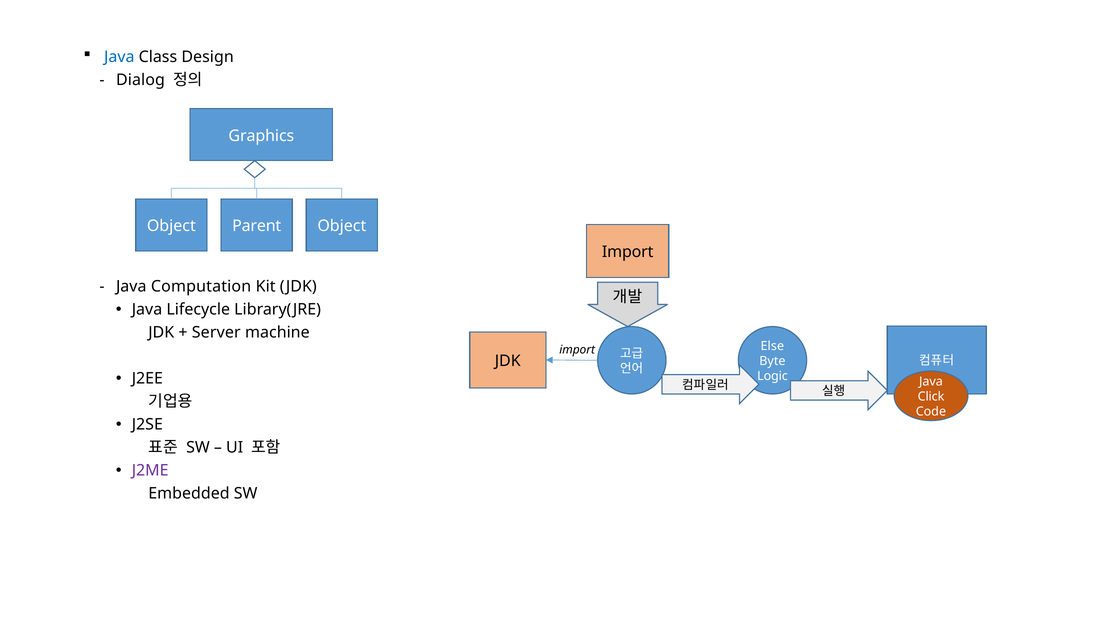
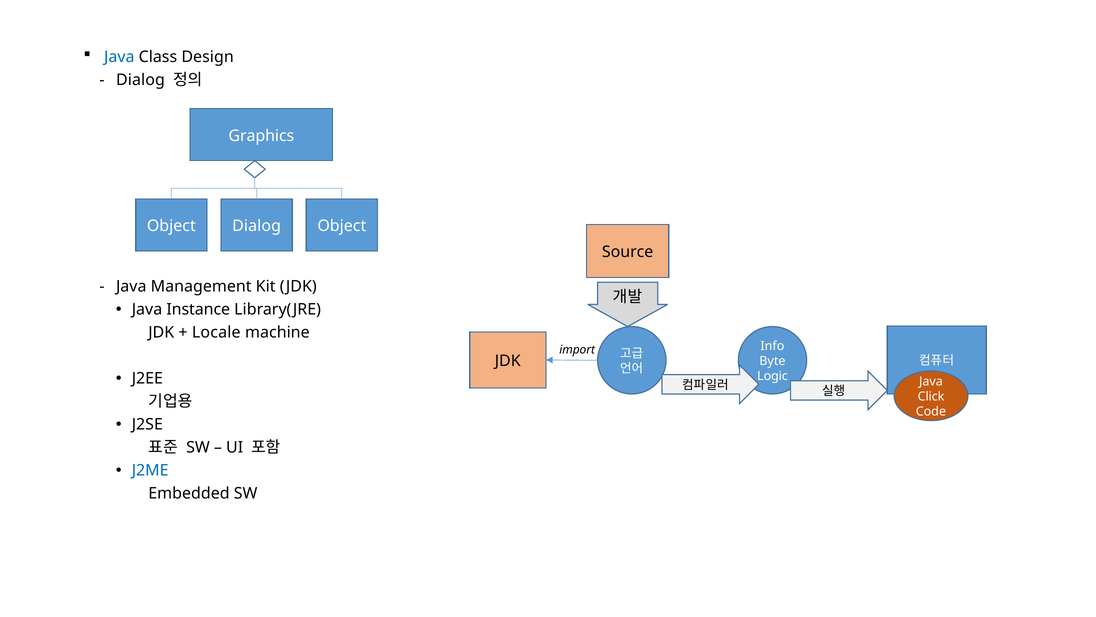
Object Parent: Parent -> Dialog (257, 226)
Import: Import -> Source (628, 252)
Computation: Computation -> Management (201, 286)
Lifecycle: Lifecycle -> Instance (198, 309)
Server: Server -> Locale (216, 332)
Else: Else -> Info (772, 346)
J2ME colour: purple -> blue (150, 470)
